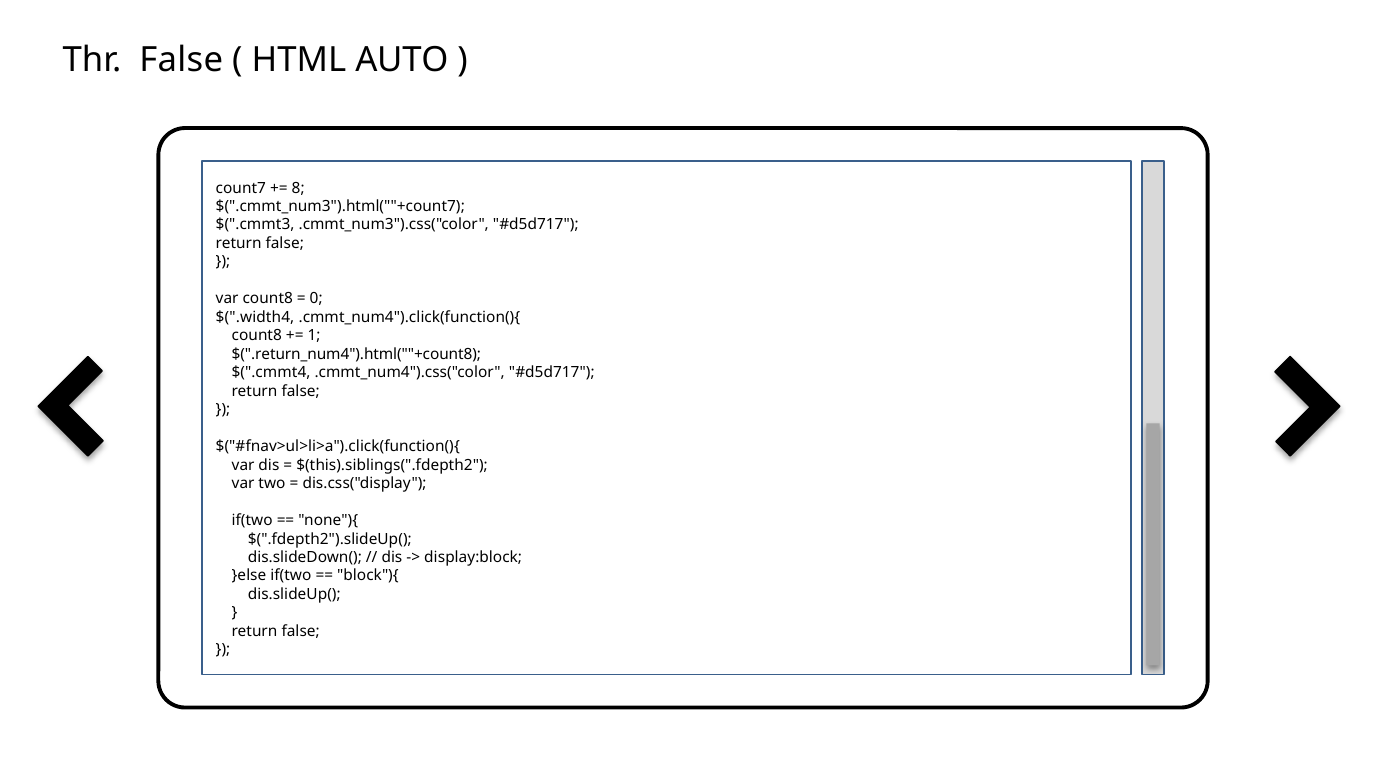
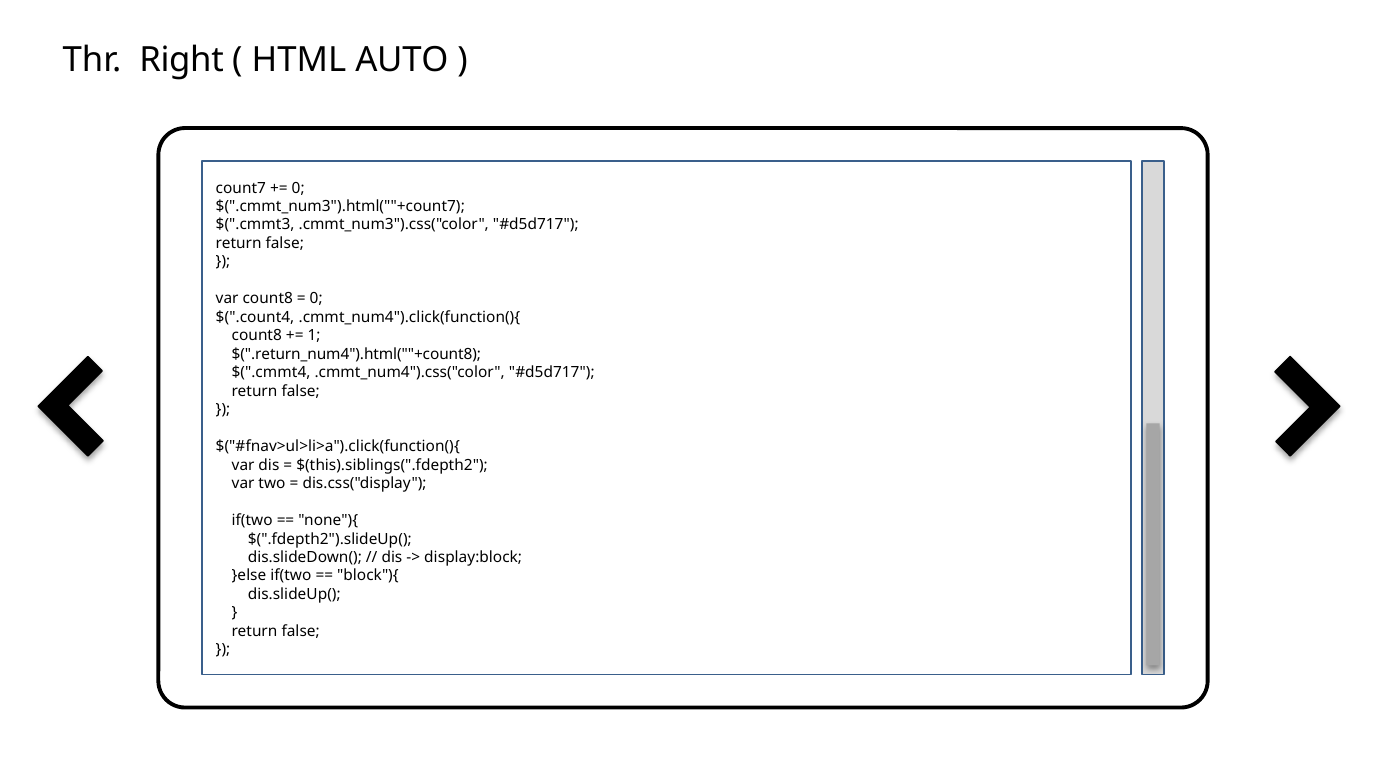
Thr False: False -> Right (182, 60)
8: 8 -> 0 (298, 188)
$(".width4: $(".width4 -> $(".count4 (255, 317)
